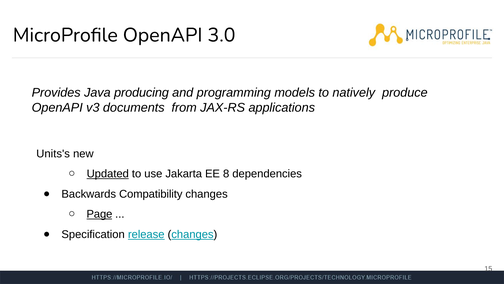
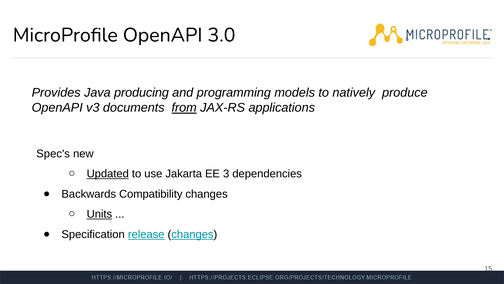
from underline: none -> present (184, 108)
Units's: Units's -> Spec's (53, 153)
8: 8 -> 3 (226, 174)
Page: Page -> Units (99, 214)
